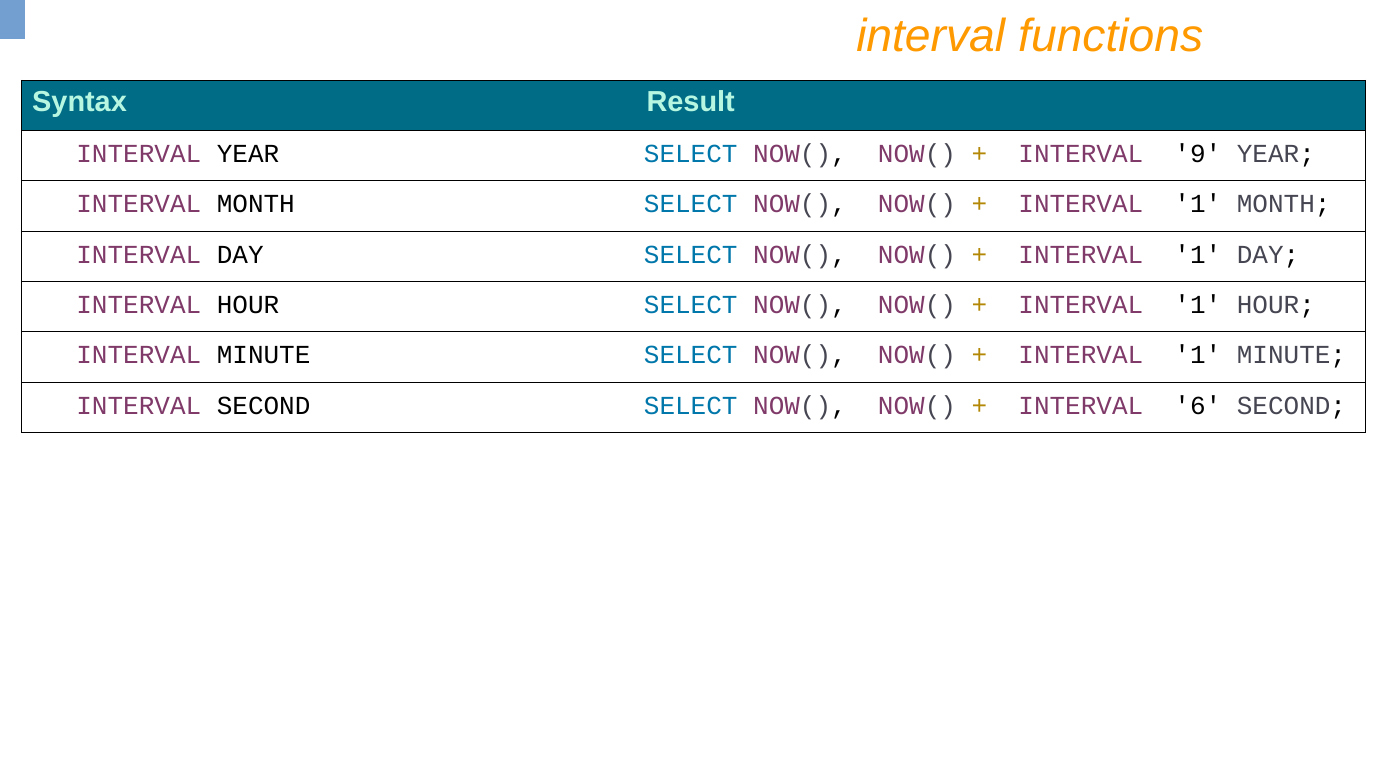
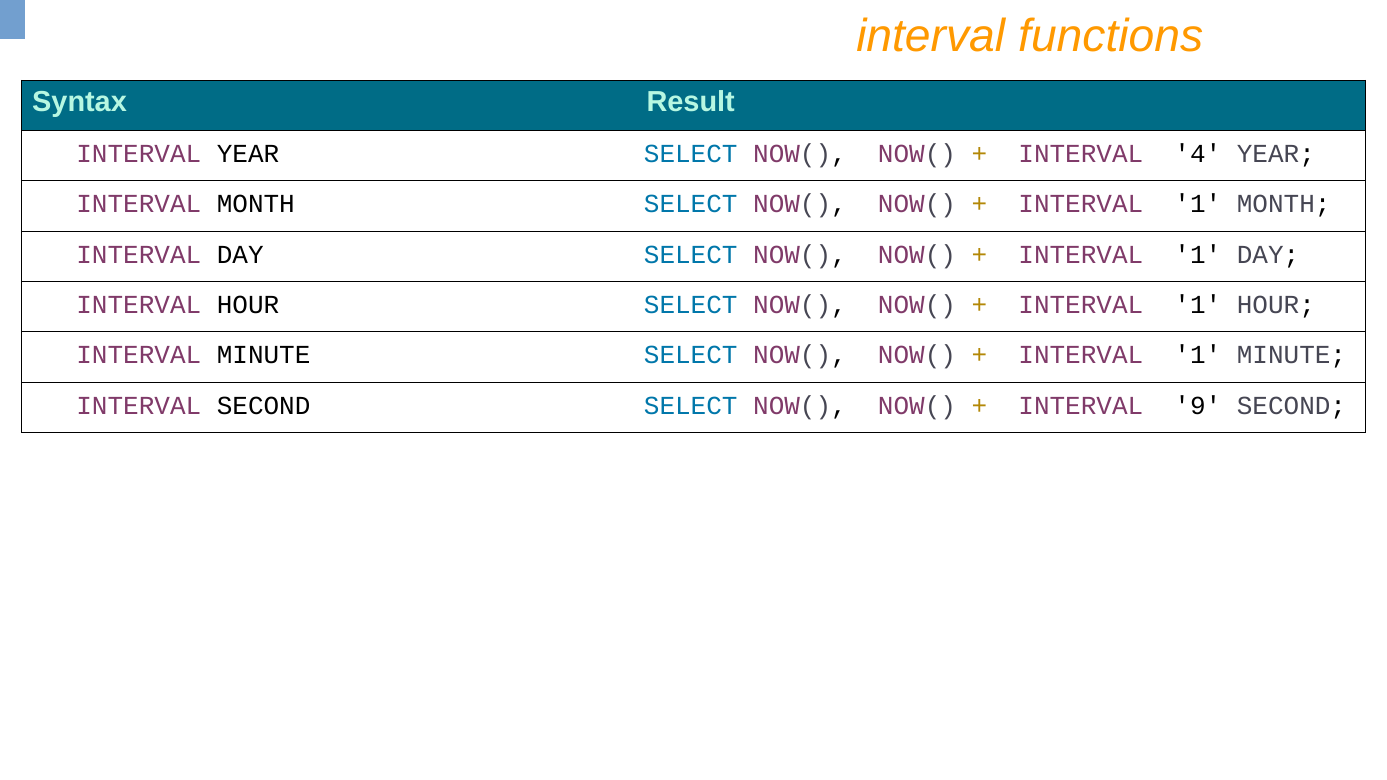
9: 9 -> 4 (1198, 154)
6: 6 -> 9 (1198, 406)
